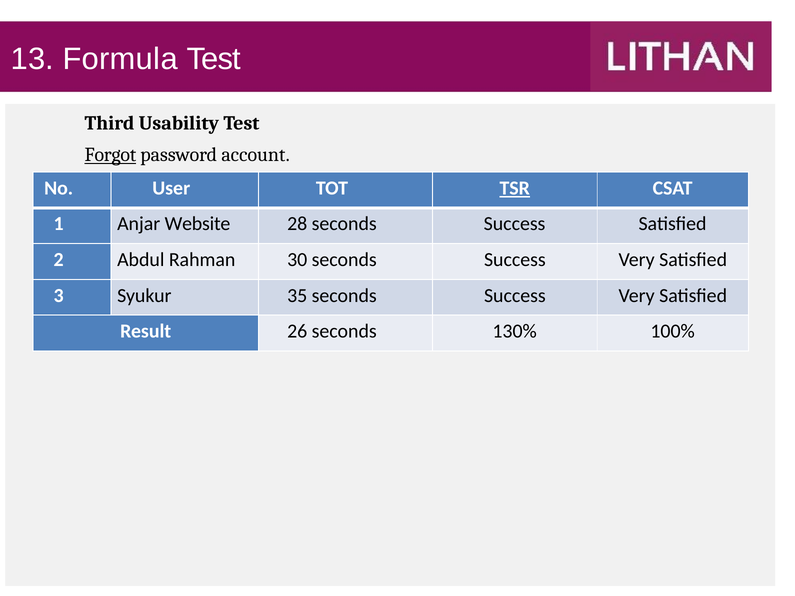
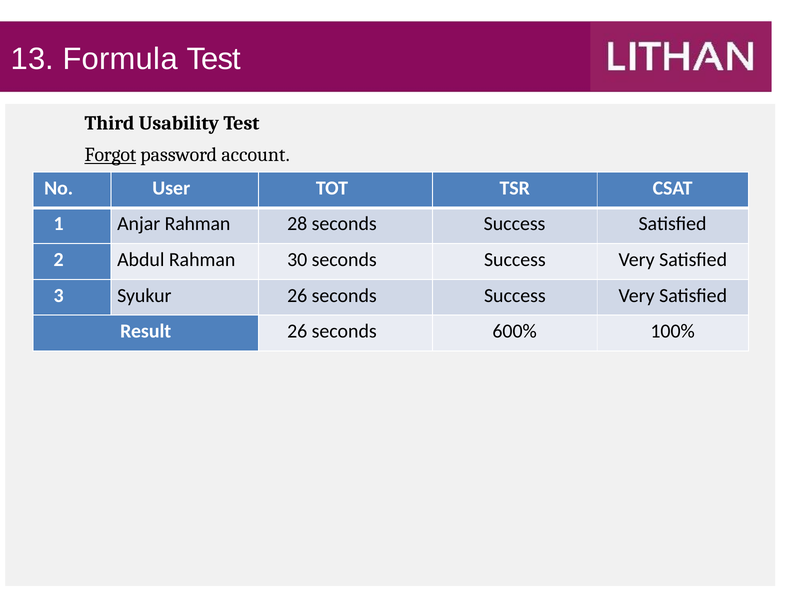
TSR underline: present -> none (515, 188)
Anjar Website: Website -> Rahman (197, 224)
Syukur 35: 35 -> 26 (297, 296)
130%: 130% -> 600% (515, 331)
